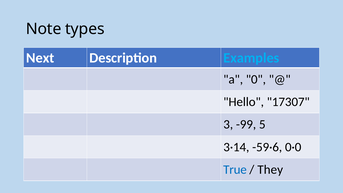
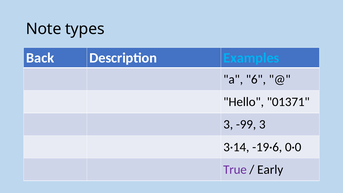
Next: Next -> Back (40, 58)
0: 0 -> 6 (256, 79)
17307: 17307 -> 01371 (288, 102)
-99 5: 5 -> 3 (262, 124)
-59·6: -59·6 -> -19·6 (267, 147)
True colour: blue -> purple (235, 170)
They: They -> Early (270, 170)
